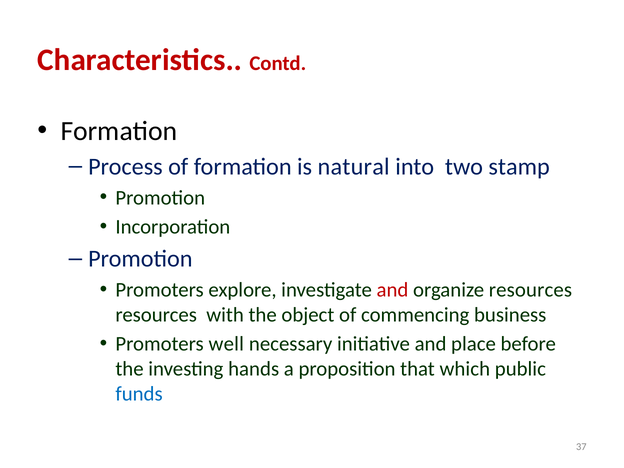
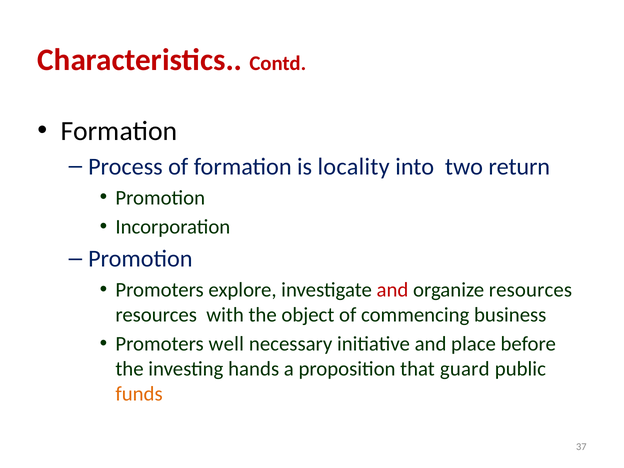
natural: natural -> locality (354, 167)
stamp: stamp -> return (519, 167)
which: which -> guard (465, 369)
funds colour: blue -> orange (139, 394)
